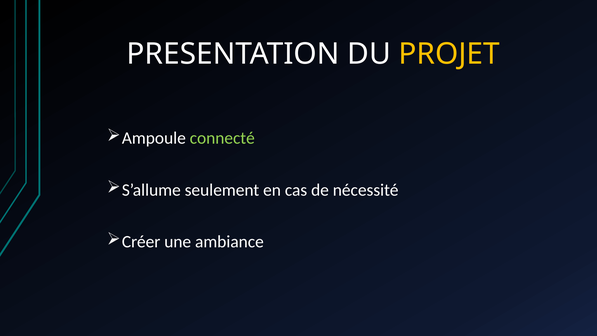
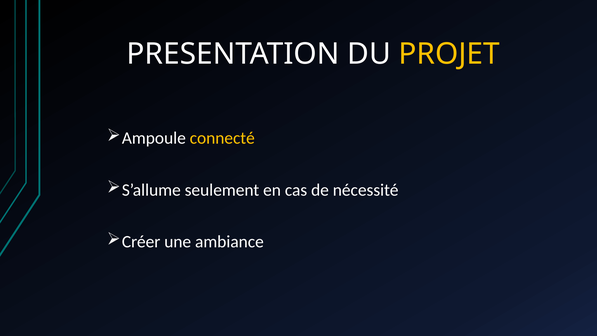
connecté colour: light green -> yellow (222, 138)
